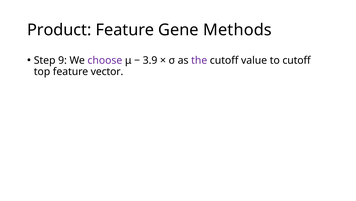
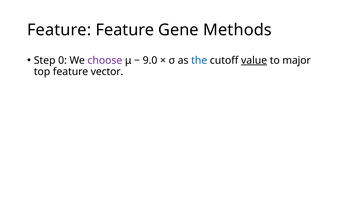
Product: Product -> Feature (59, 30)
9: 9 -> 0 (62, 60)
3.9: 3.9 -> 9.0 (150, 60)
the colour: purple -> blue (199, 60)
value underline: none -> present (254, 60)
to cutoff: cutoff -> major (297, 60)
